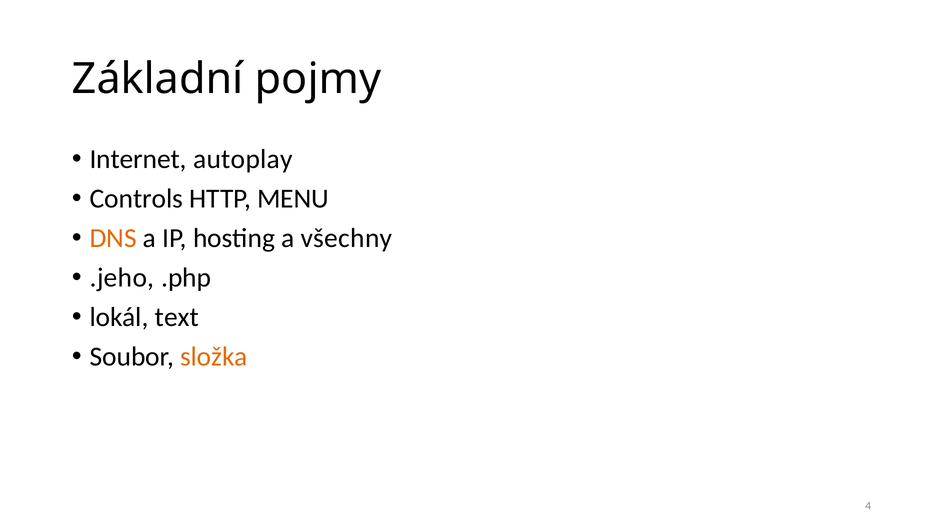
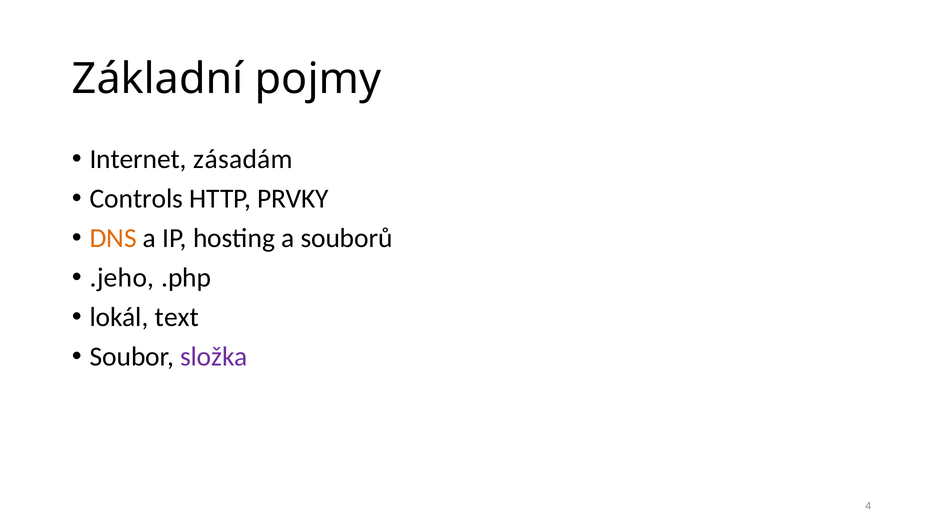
autoplay: autoplay -> zásadám (243, 159)
MENU: MENU -> PRVKY (293, 199)
všechny: všechny -> souborů (347, 239)
složka colour: orange -> purple (214, 357)
